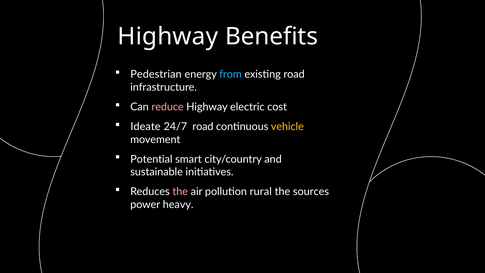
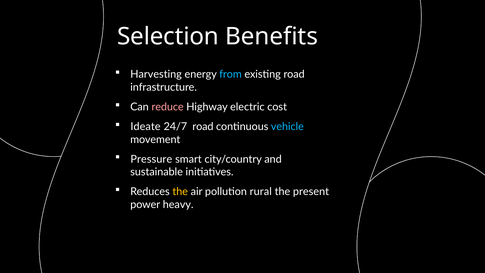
Highway: Highway -> Selection (168, 37)
Pedestrian: Pedestrian -> Harvesting (156, 74)
vehicle colour: yellow -> light blue (287, 127)
Potential: Potential -> Pressure (151, 159)
the colour: pink -> yellow (180, 192)
sources: sources -> present (311, 192)
